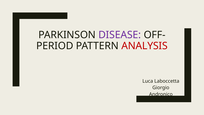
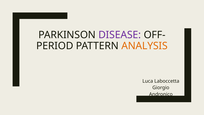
ANALYSIS colour: red -> orange (145, 46)
